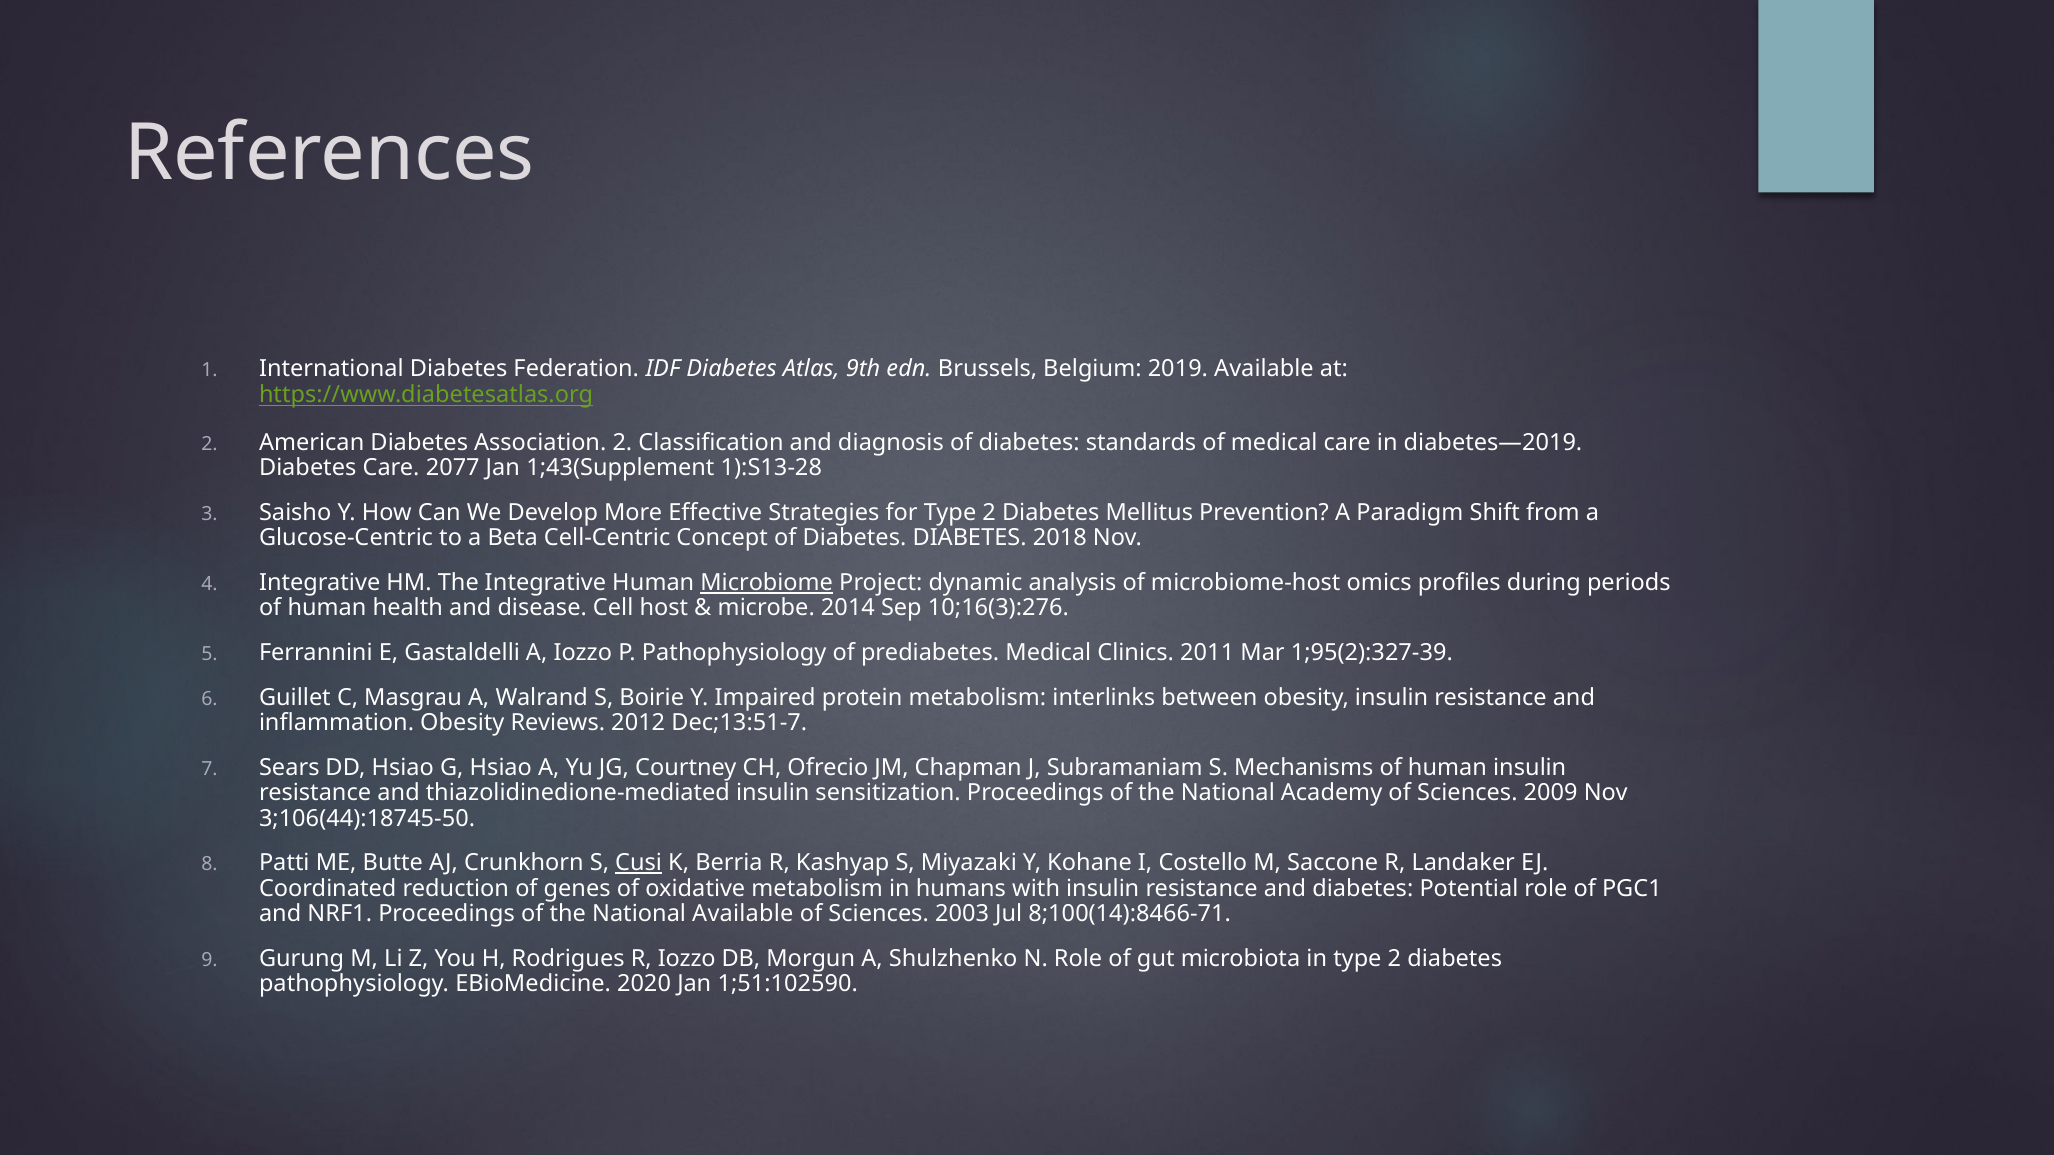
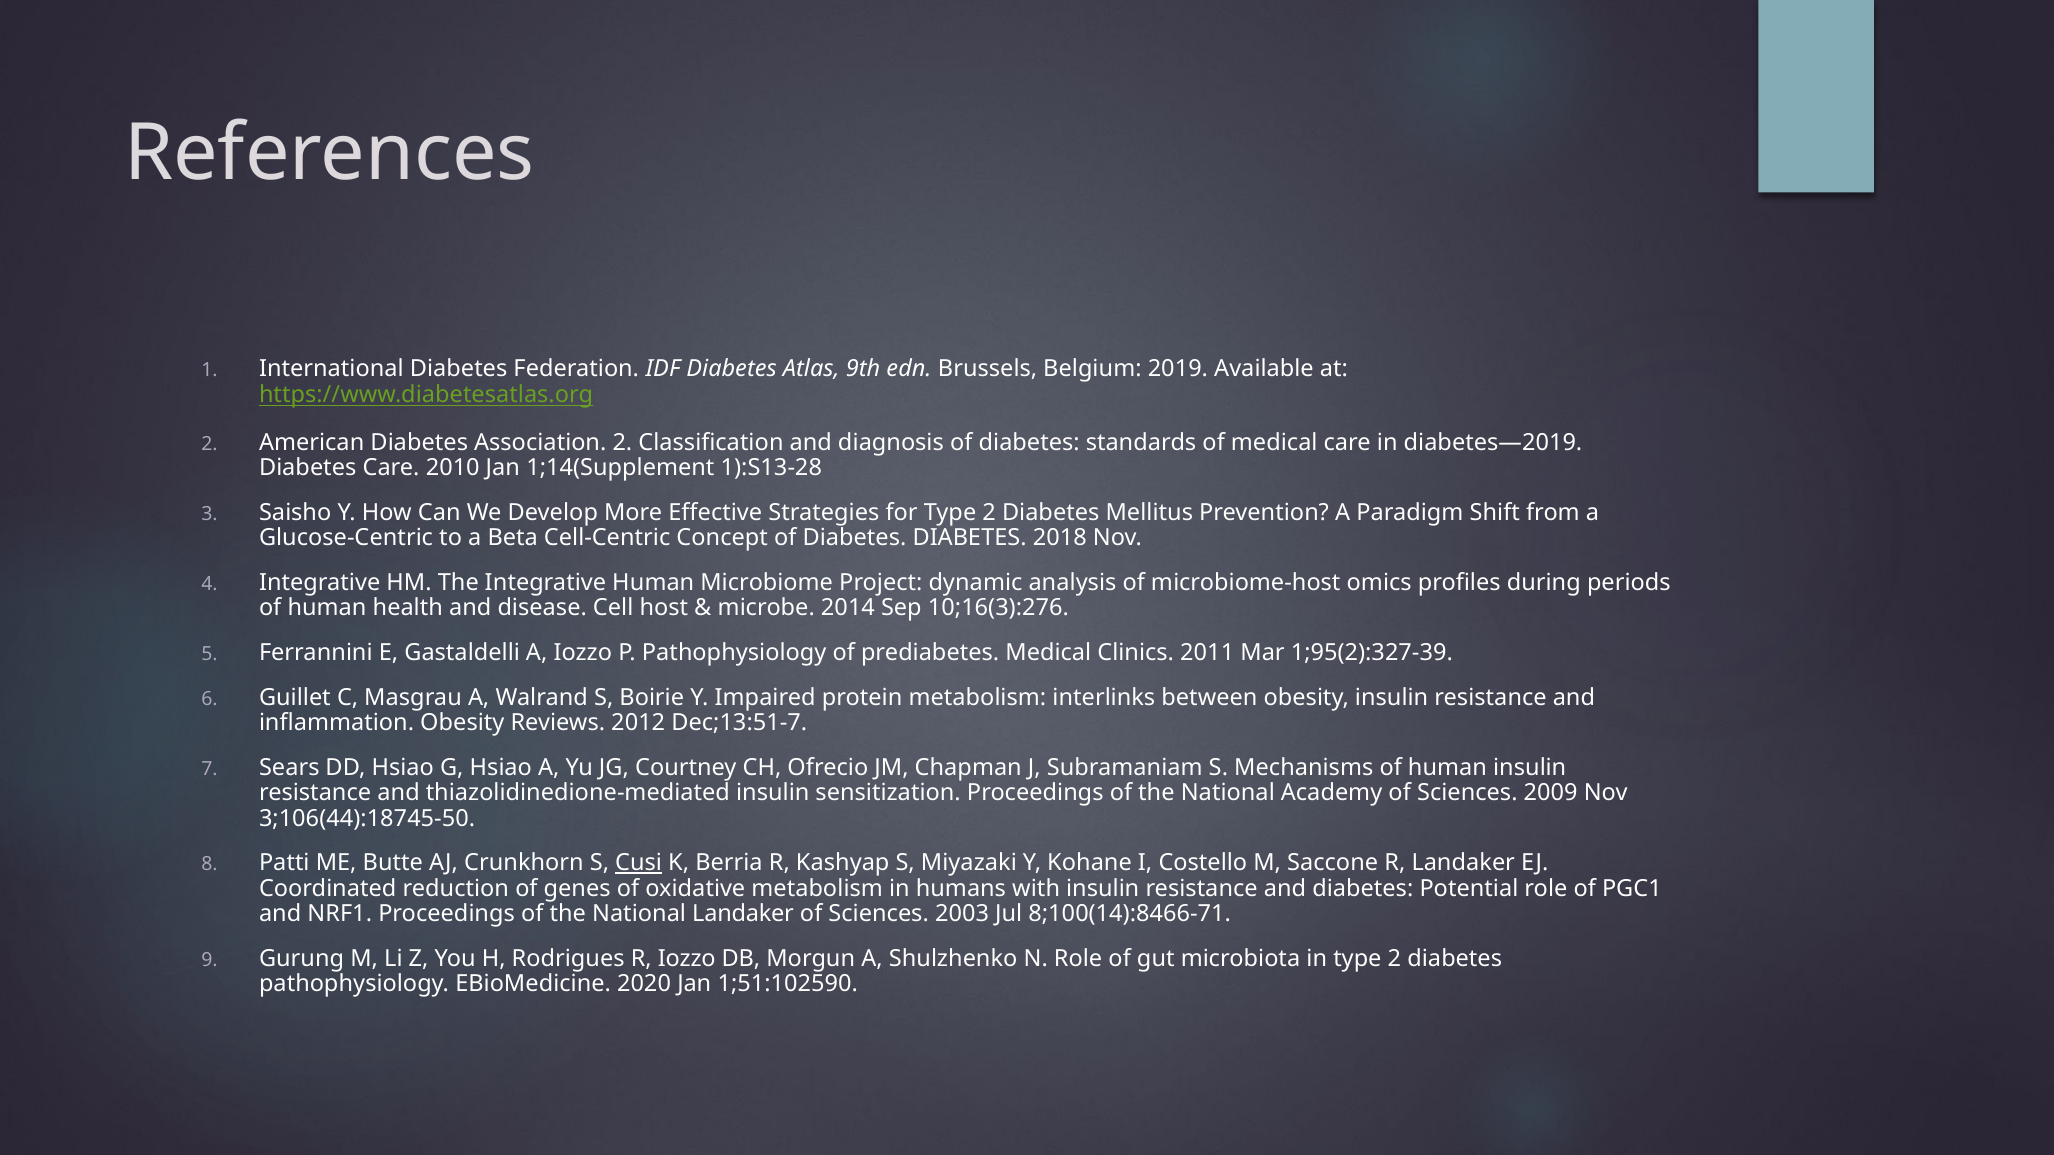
2077: 2077 -> 2010 (453, 468)
1;43(Supplement: 1;43(Supplement -> 1;14(Supplement (620, 468)
Microbiome underline: present -> none (767, 583)
National Available: Available -> Landaker (743, 914)
